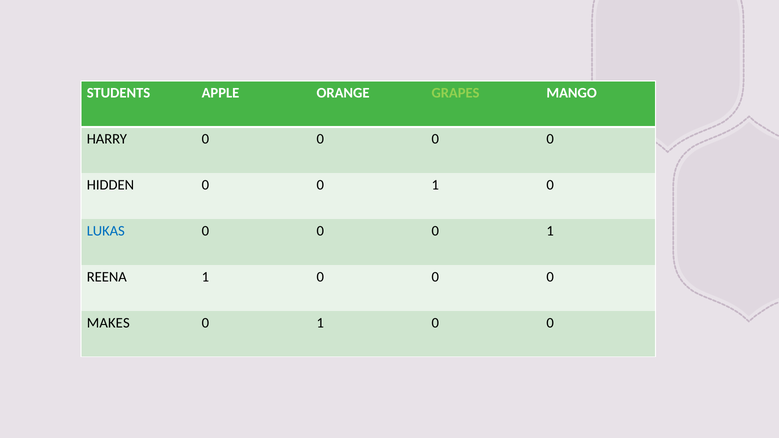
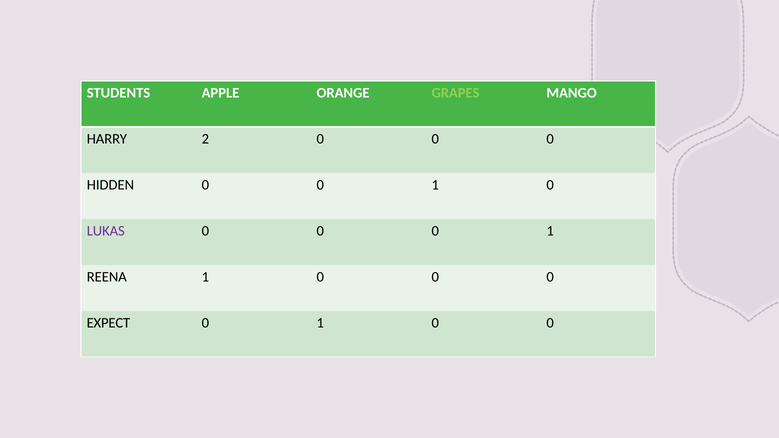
HARRY 0: 0 -> 2 (205, 139)
LUKAS colour: blue -> purple (106, 231)
MAKES: MAKES -> EXPECT (108, 323)
